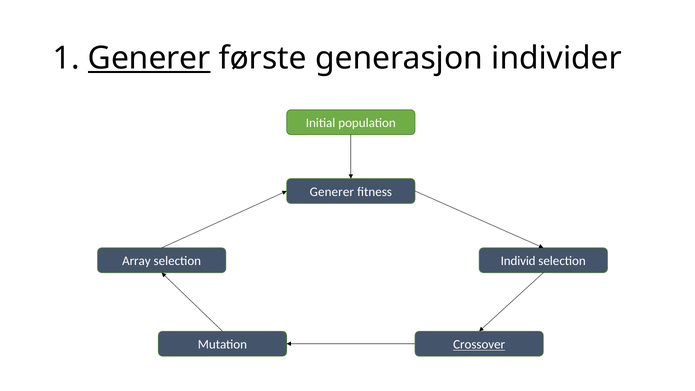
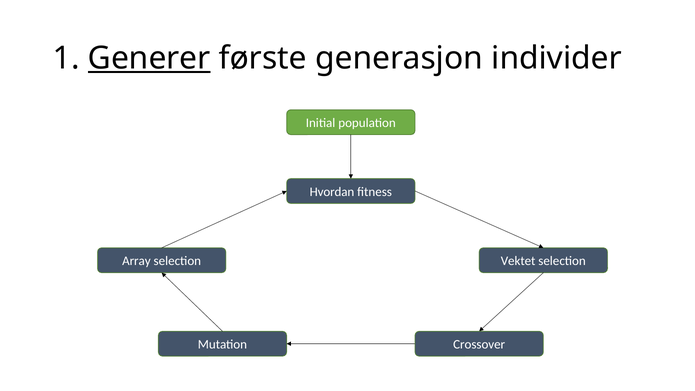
Generer: Generer -> Hvordan (332, 192)
Individ: Individ -> Vektet (518, 261)
Crossover underline: present -> none (479, 345)
